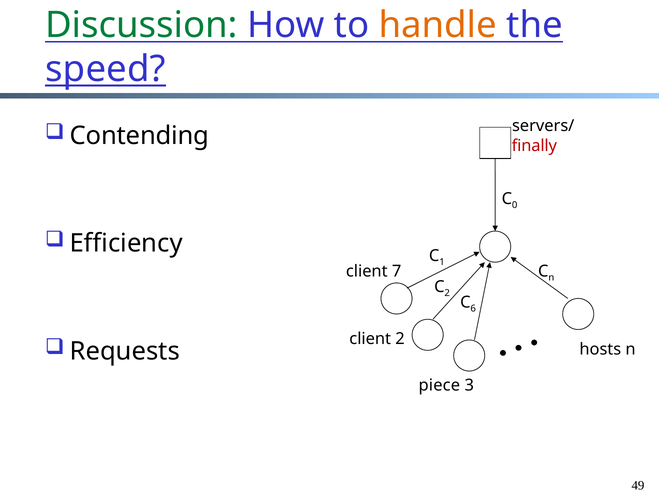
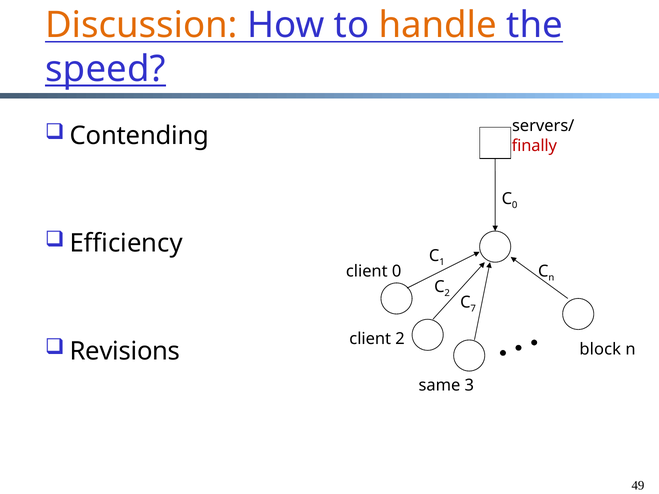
Discussion colour: green -> orange (141, 25)
client 7: 7 -> 0 (397, 271)
6: 6 -> 7 (473, 309)
Requests: Requests -> Revisions (125, 351)
hosts: hosts -> block (600, 349)
piece: piece -> same (439, 386)
